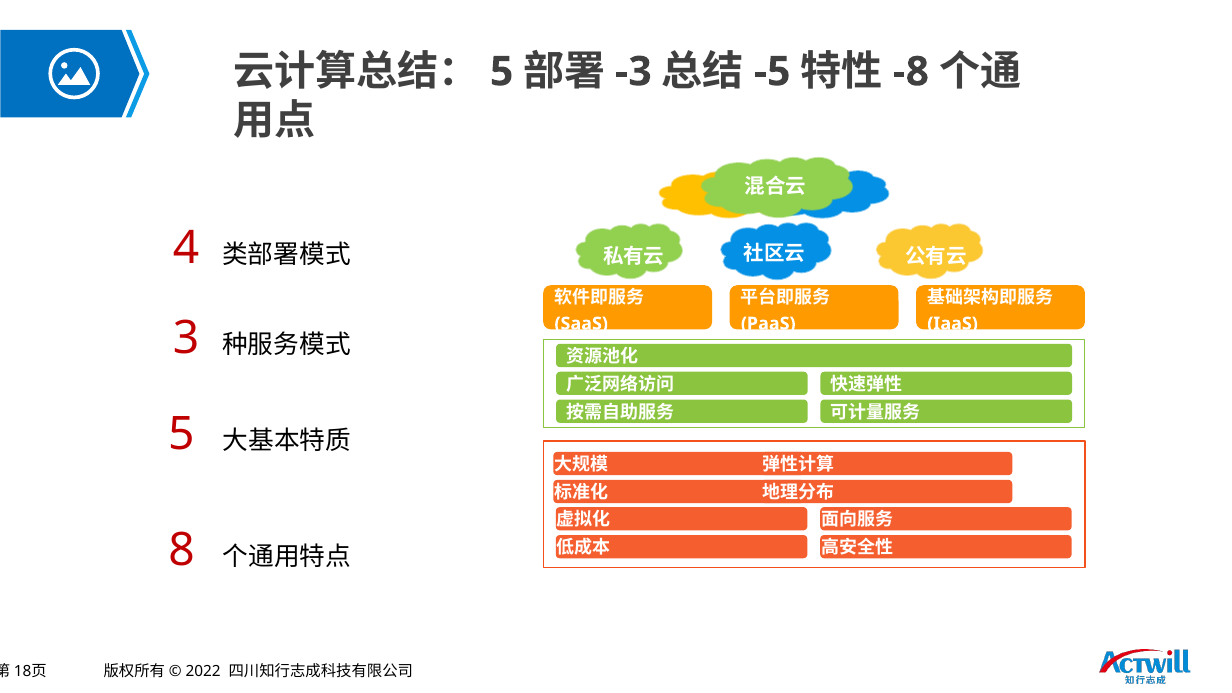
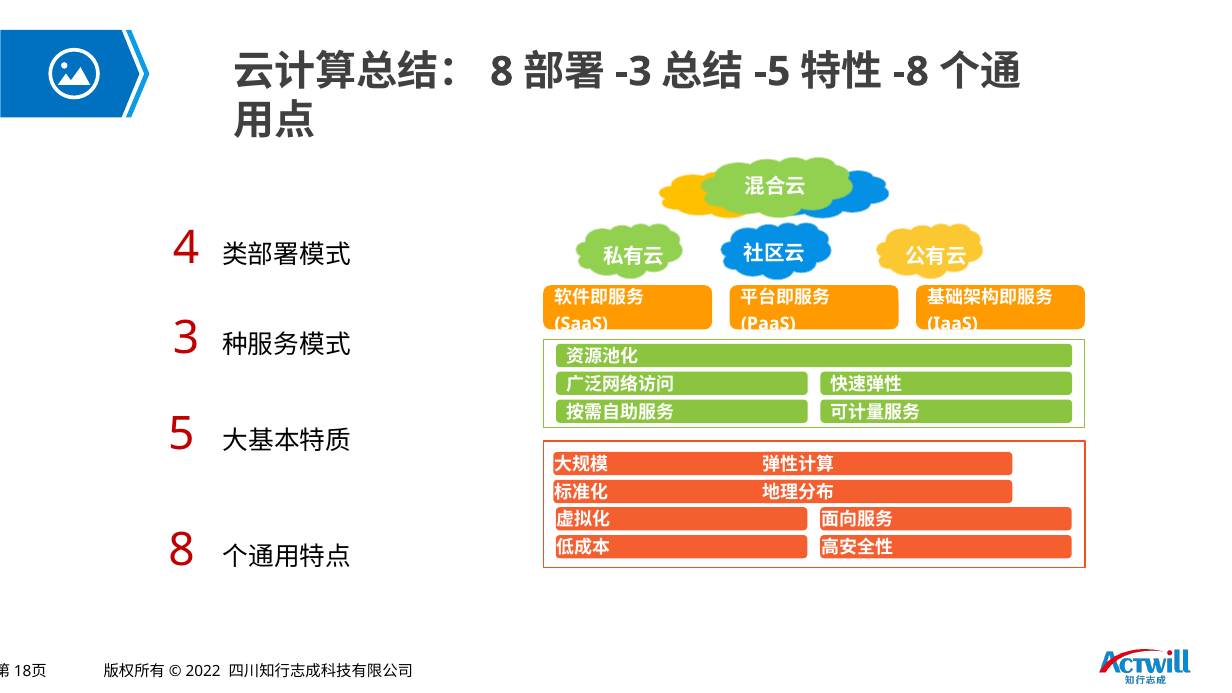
5: 5 -> 8 (502, 72)
